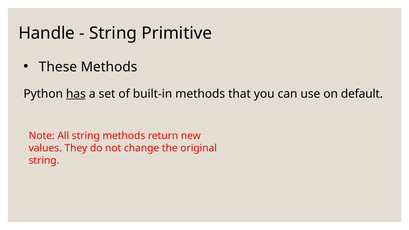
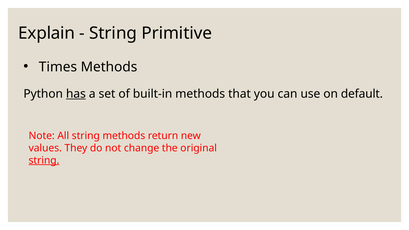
Handle: Handle -> Explain (47, 33)
These: These -> Times (58, 67)
string underline: none -> present (44, 160)
